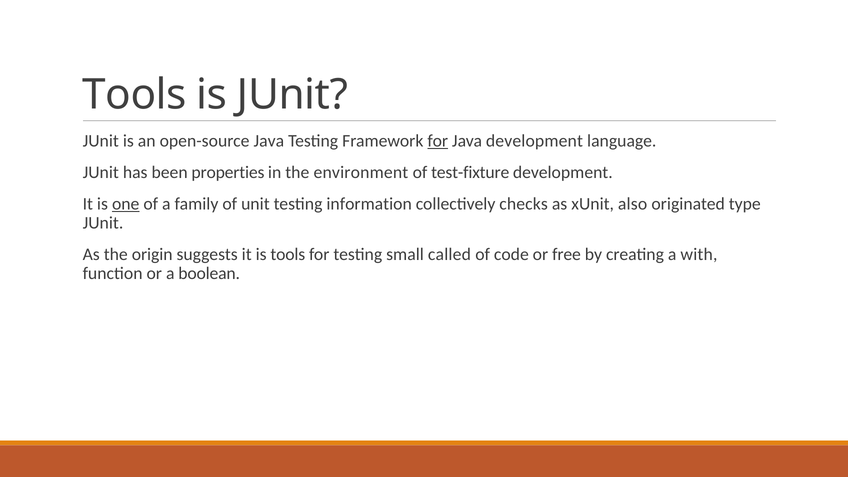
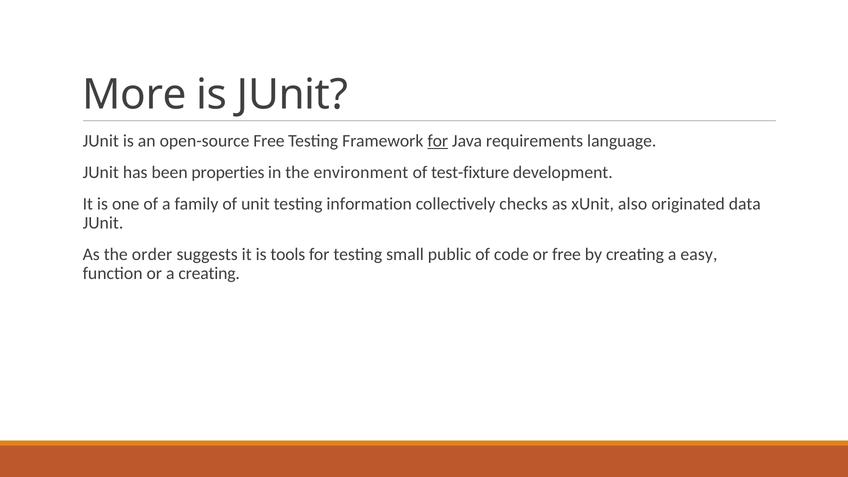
Tools: Tools -> More (135, 95)
open-source Java: Java -> Free (269, 141)
Java development: development -> requirements (534, 141)
one underline: present -> none (126, 204)
type: type -> data (745, 204)
origin: origin -> order (152, 255)
called: called -> public (450, 255)
with: with -> easy (699, 255)
a boolean: boolean -> creating (209, 274)
